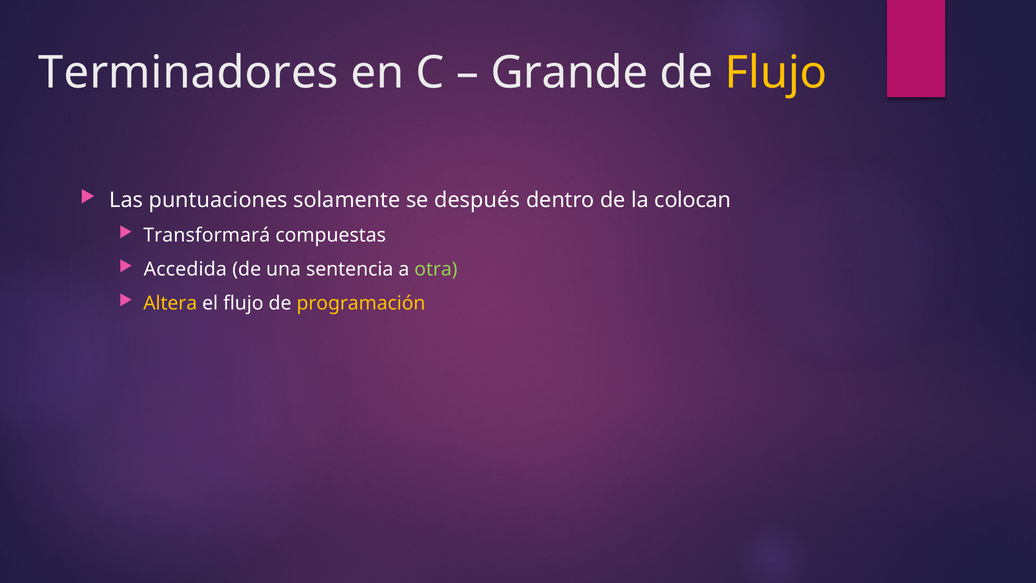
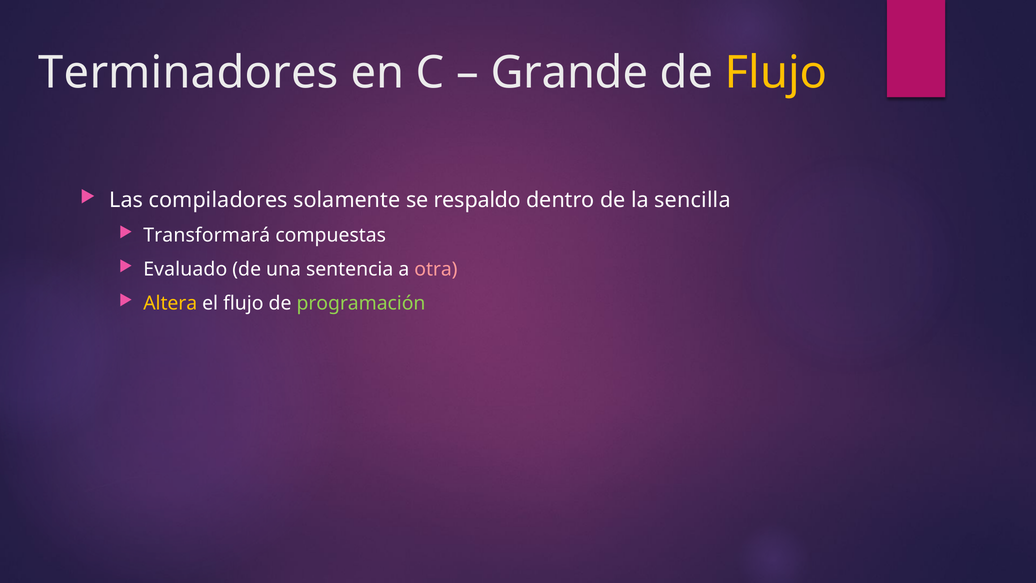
puntuaciones: puntuaciones -> compiladores (218, 200)
después: después -> respaldo (477, 200)
colocan: colocan -> sencilla (693, 200)
Accedida: Accedida -> Evaluado (185, 269)
otra colour: light green -> pink (436, 269)
programación colour: yellow -> light green (361, 303)
